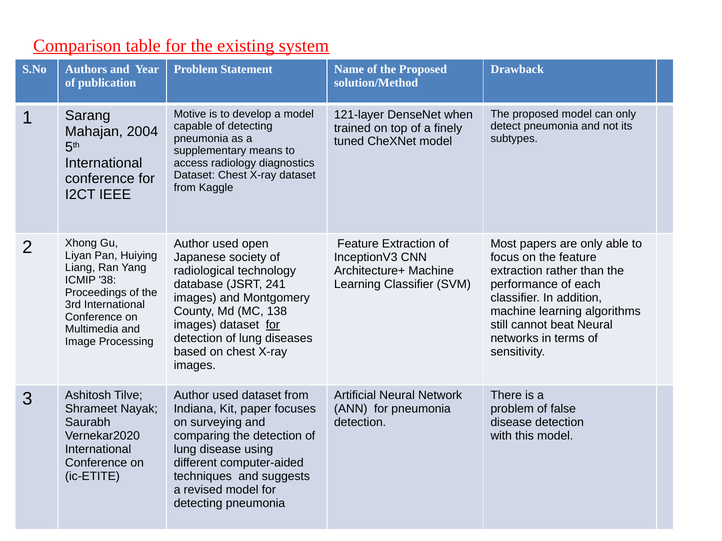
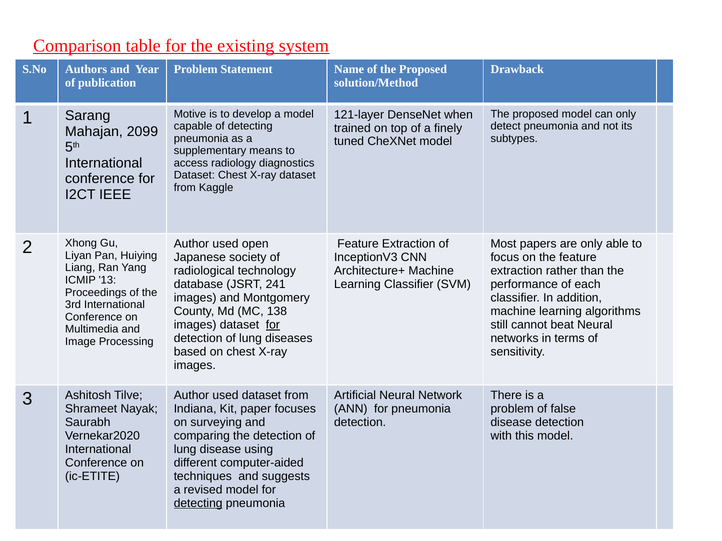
2004: 2004 -> 2099 (142, 132)
38: 38 -> 13 (107, 280)
detecting underline: none -> present (198, 504)
